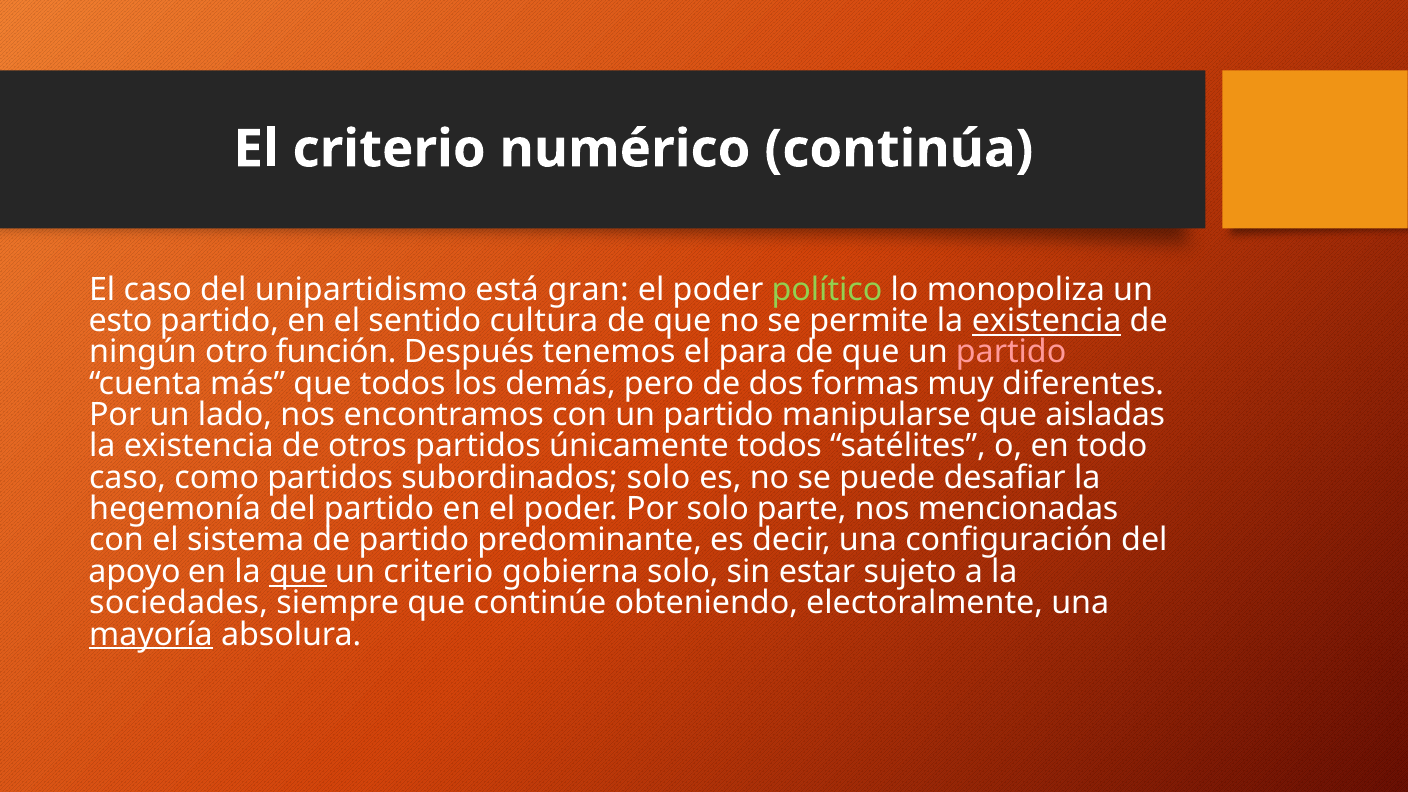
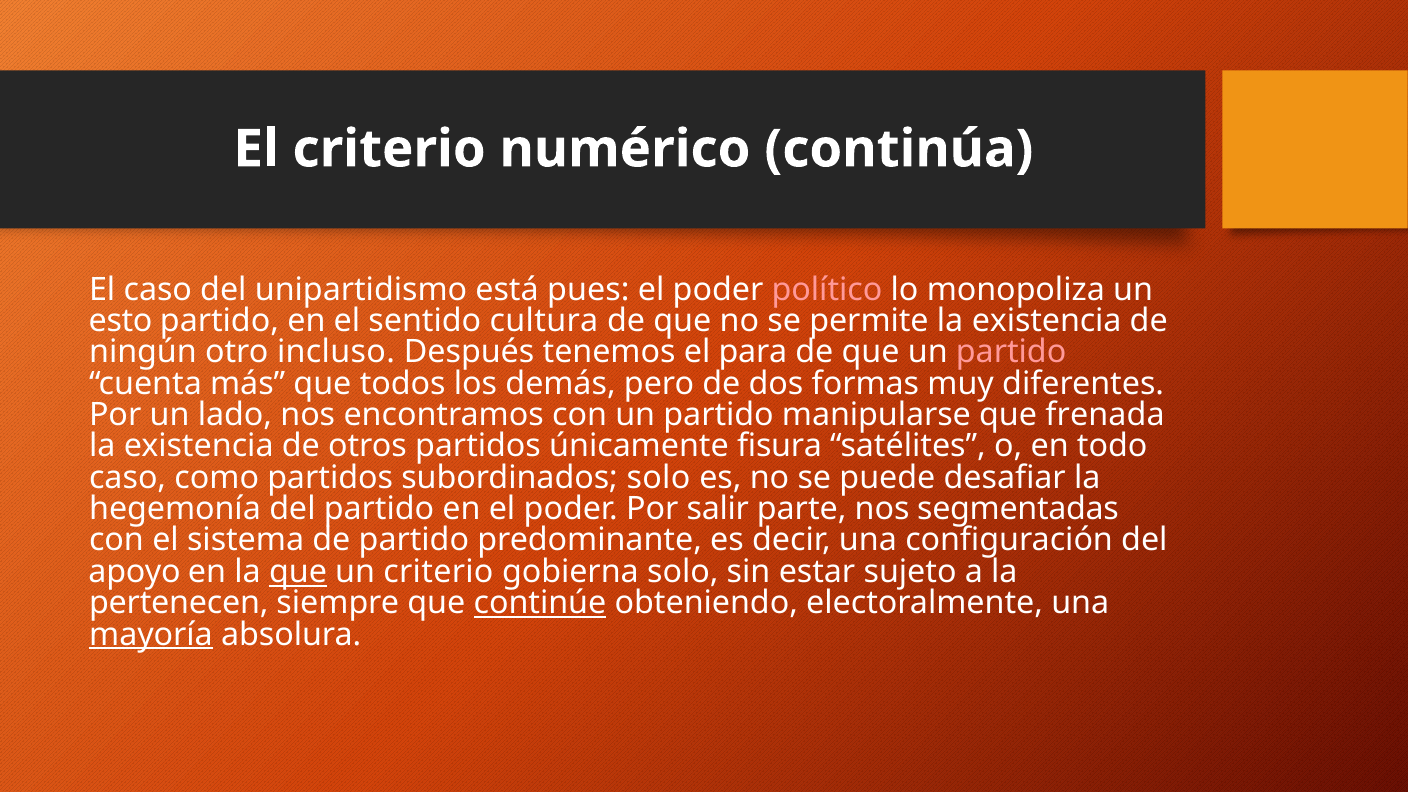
gran: gran -> pues (588, 290)
político colour: light green -> pink (827, 290)
existencia underline: present -> none (1047, 321)
función: función -> incluso (336, 352)
aisladas: aisladas -> frenada (1105, 415)
únicamente todos: todos -> fisura (780, 446)
Por solo: solo -> salir (718, 509)
mencionadas: mencionadas -> segmentadas (1018, 509)
sociedades: sociedades -> pertenecen (179, 603)
continúe underline: none -> present (540, 603)
